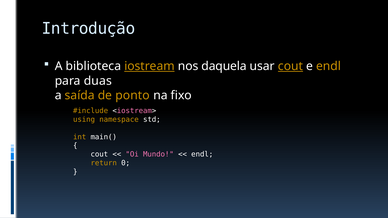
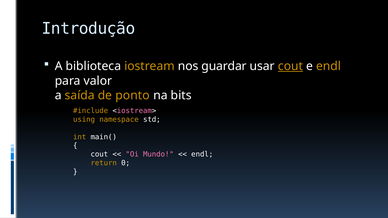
iostream underline: present -> none (149, 66)
daquela: daquela -> guardar (224, 66)
duas: duas -> valor (98, 81)
fixo: fixo -> bits (181, 95)
